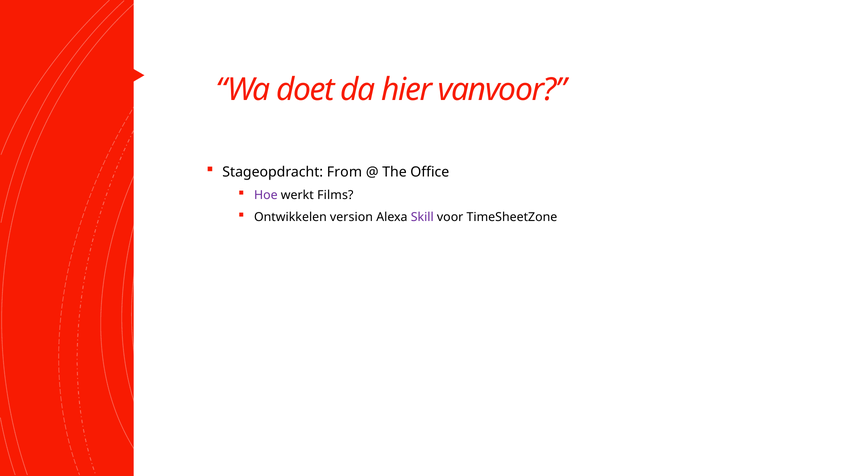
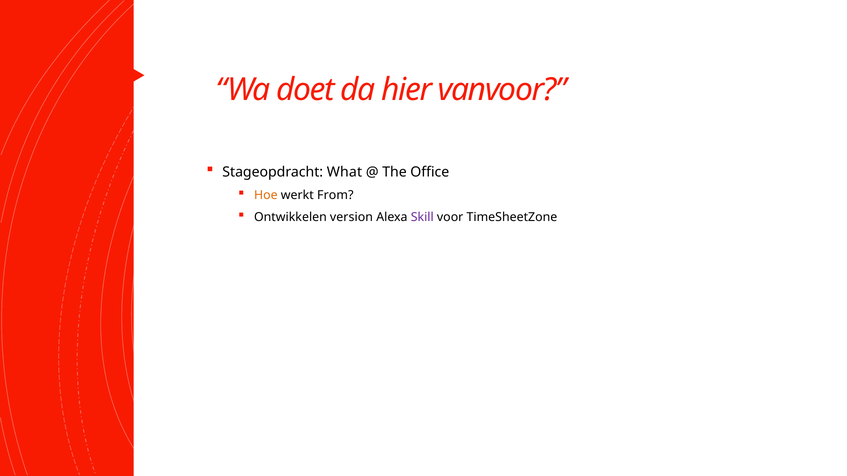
From: From -> What (344, 172)
Hoe colour: purple -> orange (266, 195)
Films: Films -> From (335, 195)
